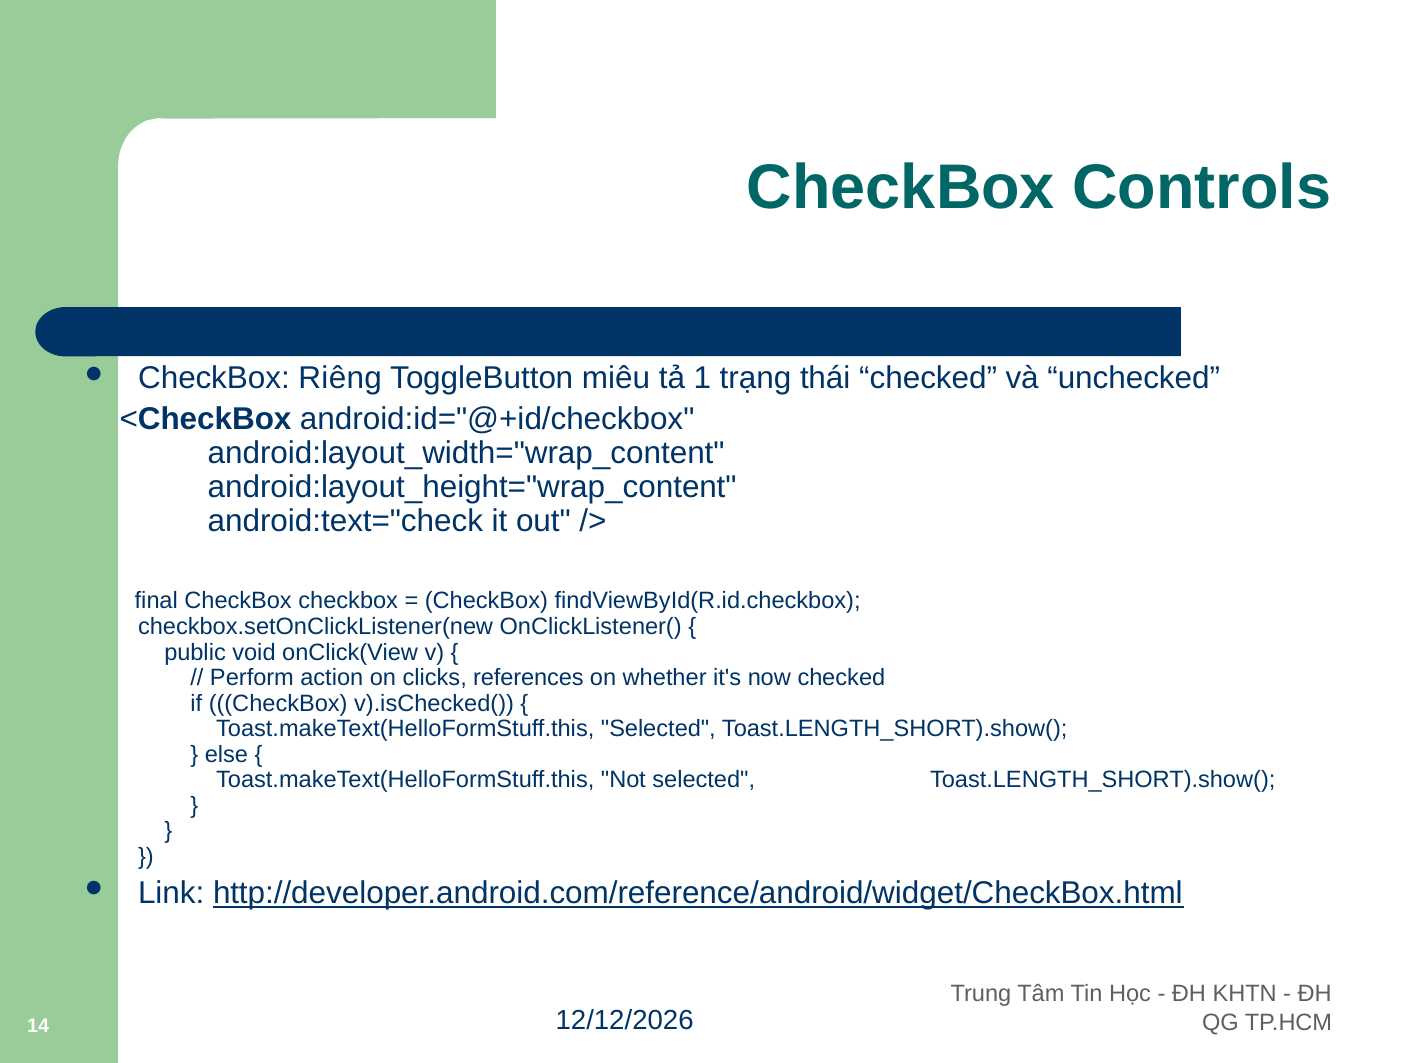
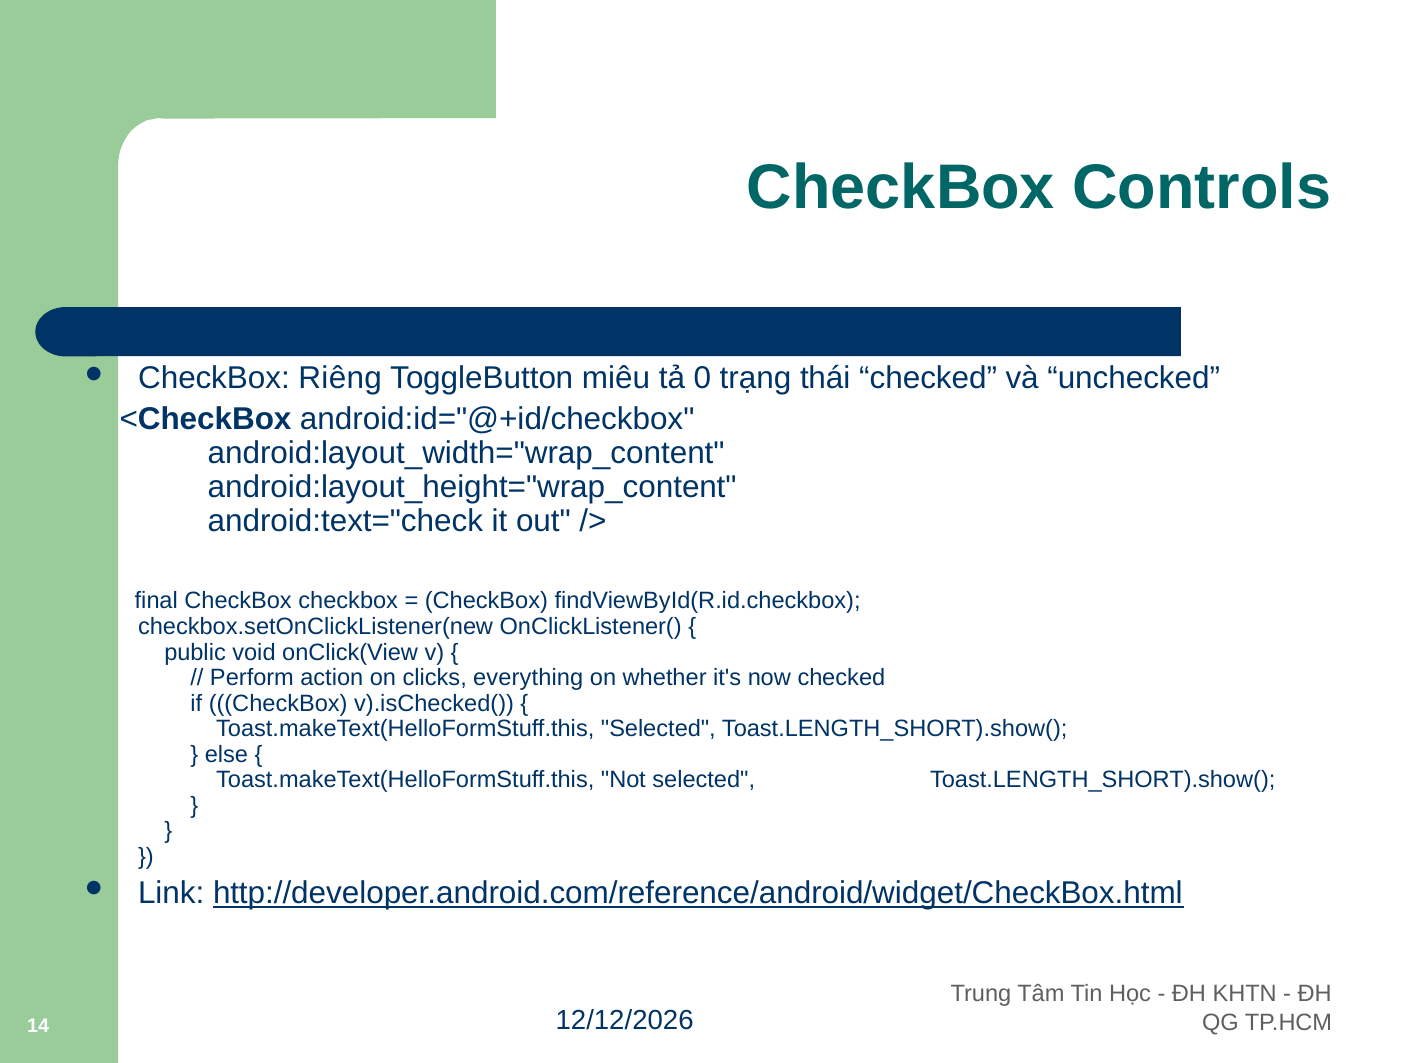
1: 1 -> 0 (702, 378)
references: references -> everything (528, 678)
